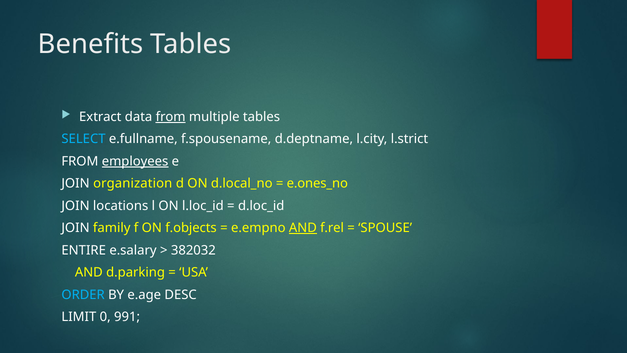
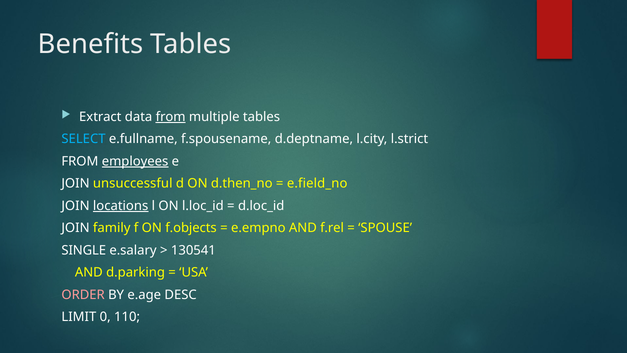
organization: organization -> unsuccessful (133, 183)
d.local_no: d.local_no -> d.then_no (242, 183)
e.ones_no: e.ones_no -> e.field_no (317, 183)
locations underline: none -> present (121, 206)
AND underline: present -> none (303, 228)
ENTIRE: ENTIRE -> SINGLE (84, 250)
382032: 382032 -> 130541 (193, 250)
ORDER colour: light blue -> pink (83, 294)
991: 991 -> 110 (127, 317)
